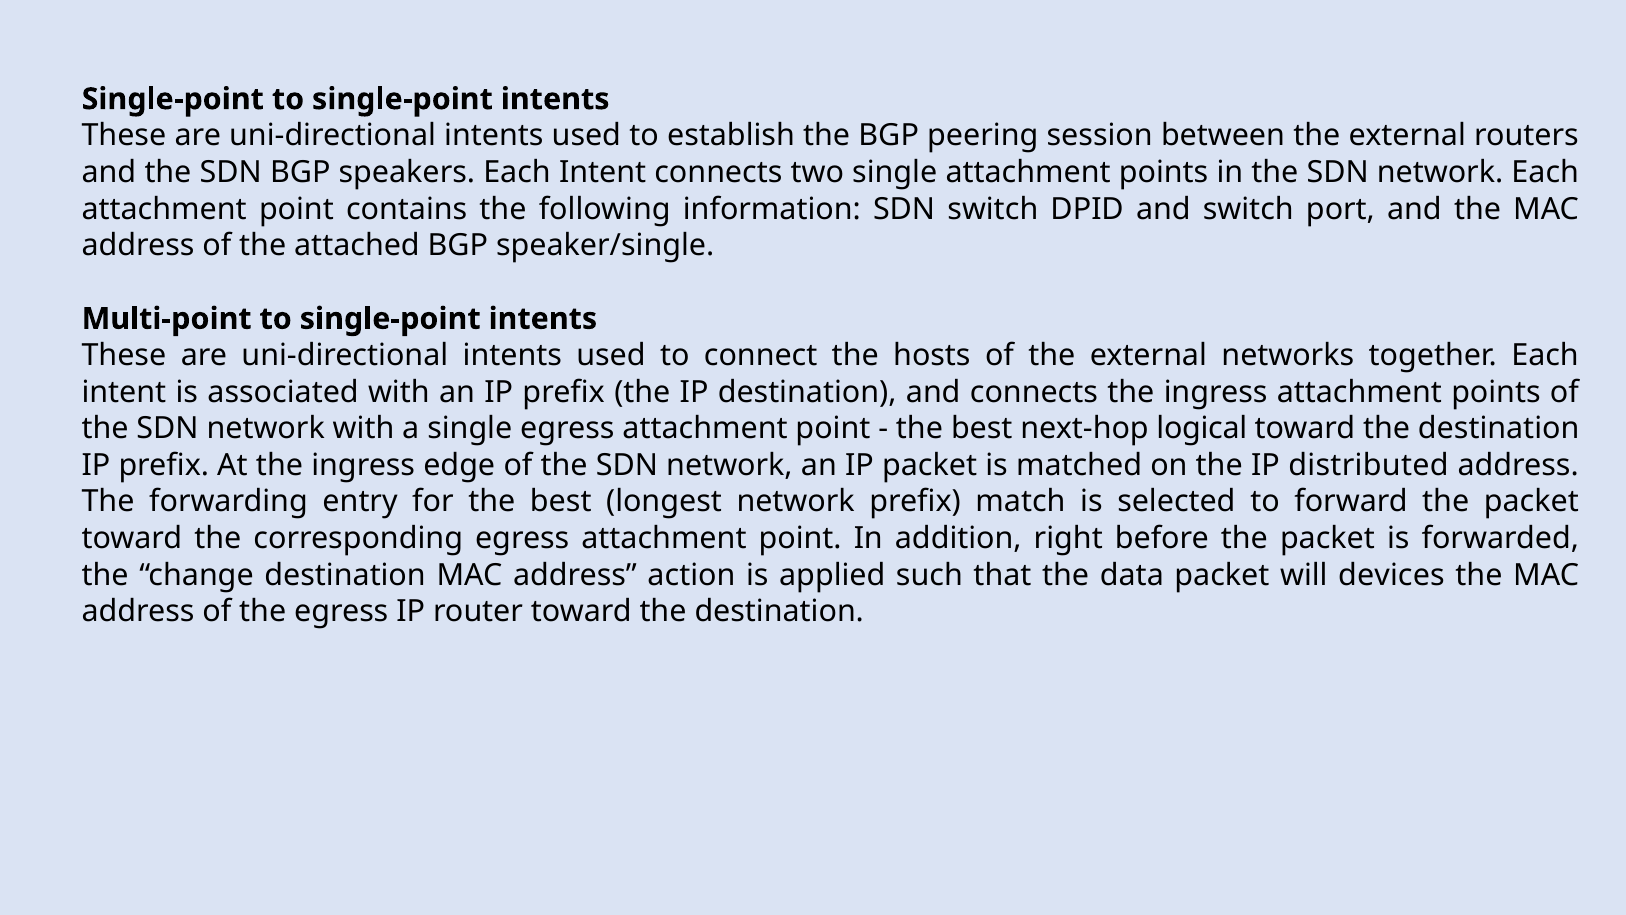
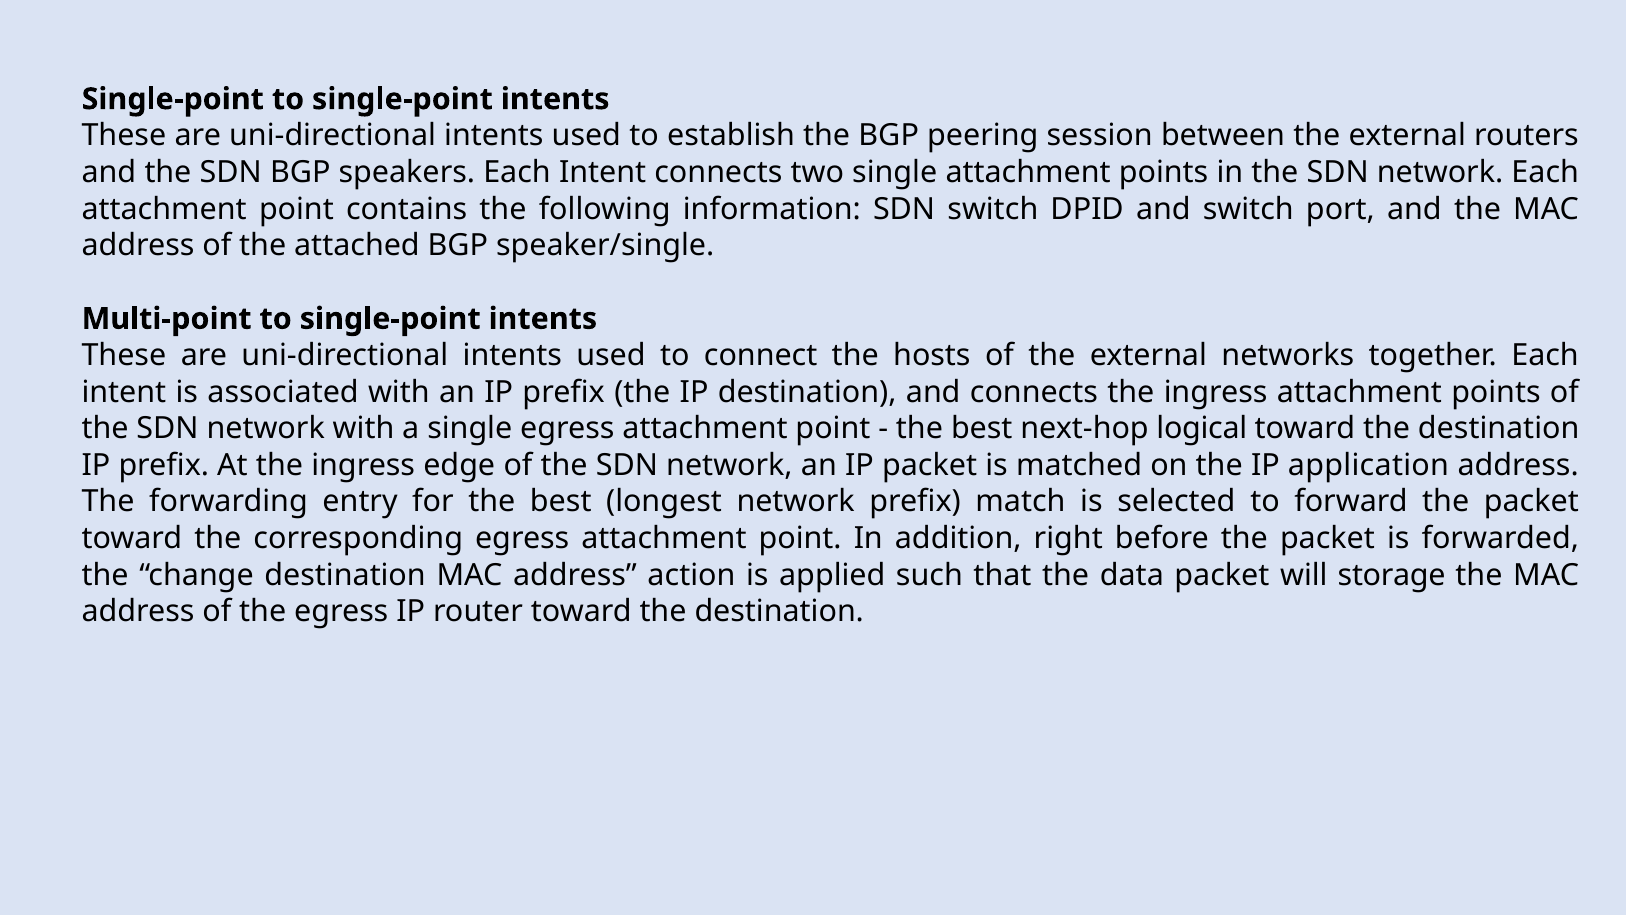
distributed: distributed -> application (1369, 465)
devices: devices -> storage (1392, 575)
